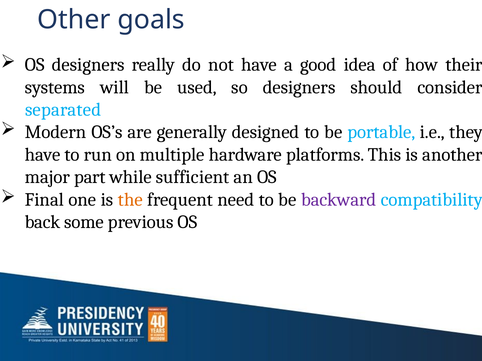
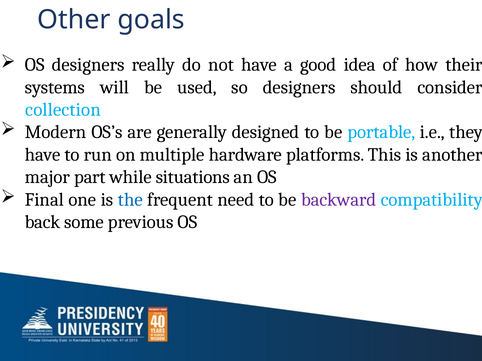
separated: separated -> collection (63, 110)
sufficient: sufficient -> situations (193, 177)
the colour: orange -> blue (130, 200)
